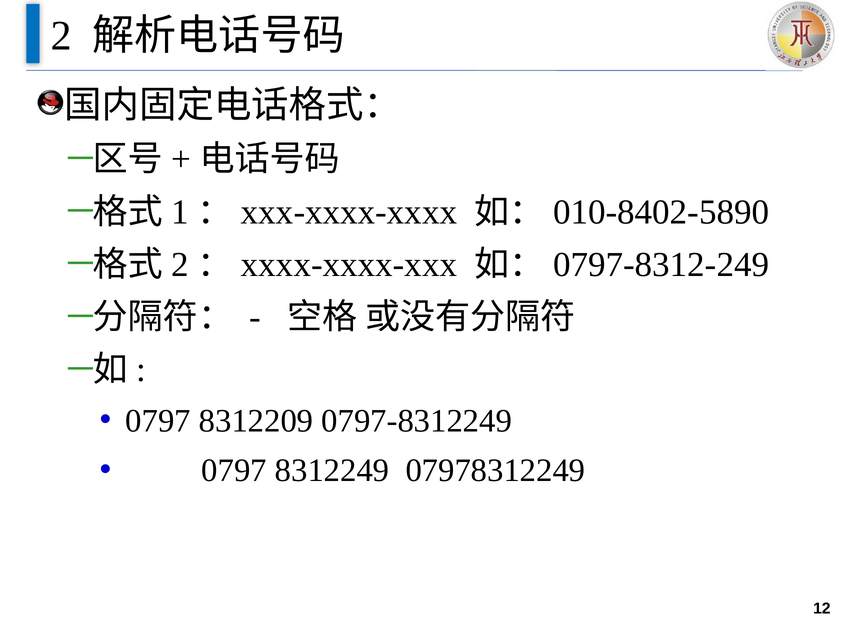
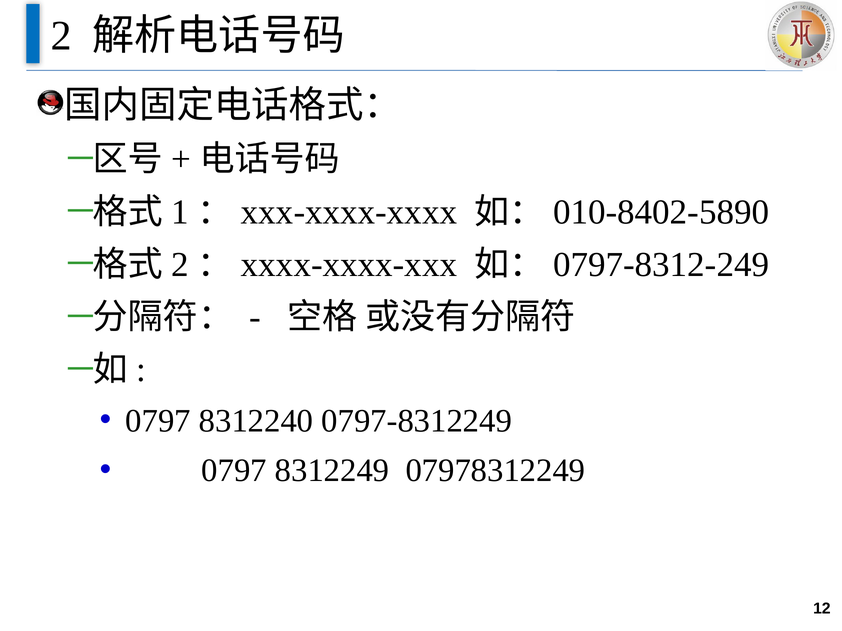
8312209: 8312209 -> 8312240 (256, 421)
